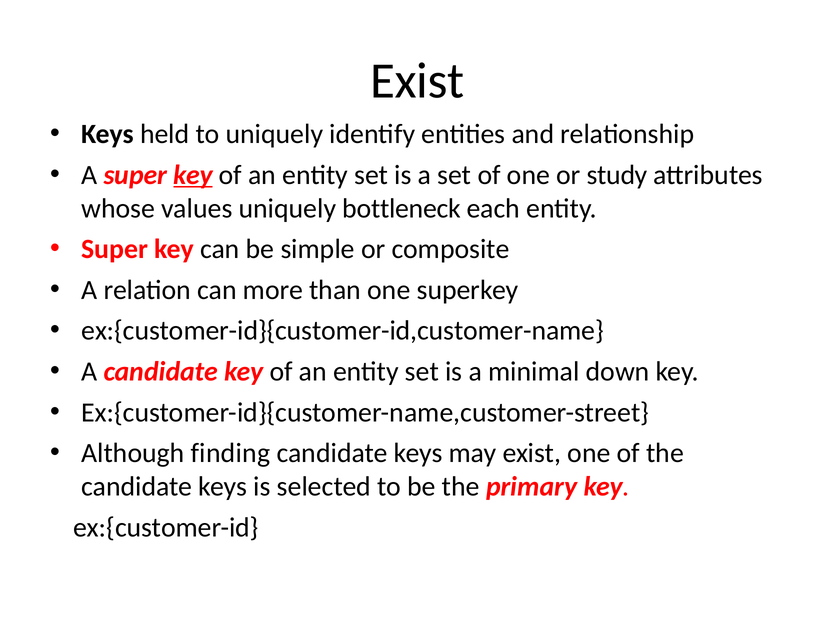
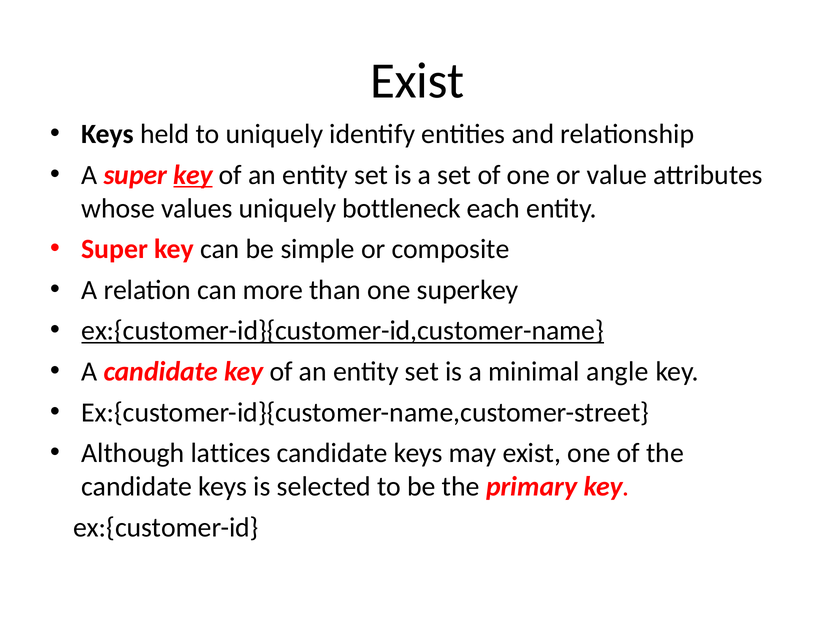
study: study -> value (617, 175)
ex:{customer-id}{customer-id,customer-name underline: none -> present (343, 330)
down: down -> angle (618, 371)
finding: finding -> lattices (231, 453)
